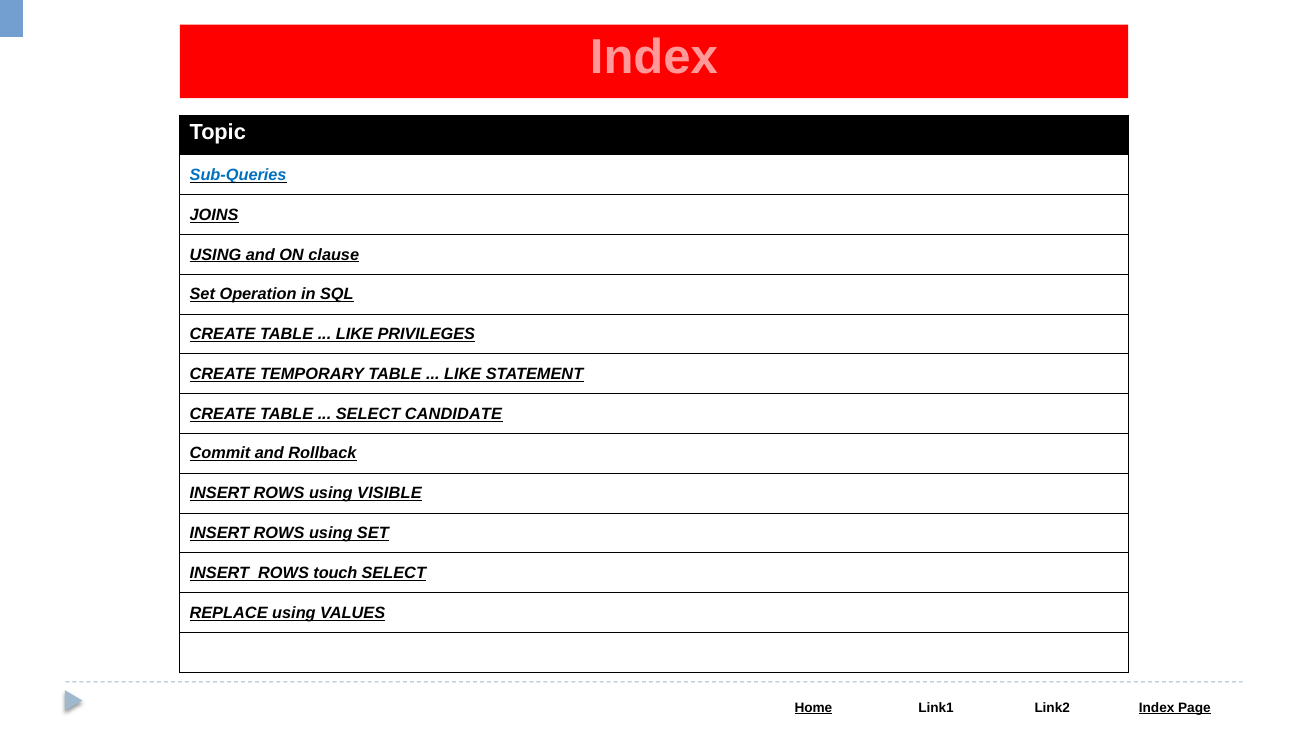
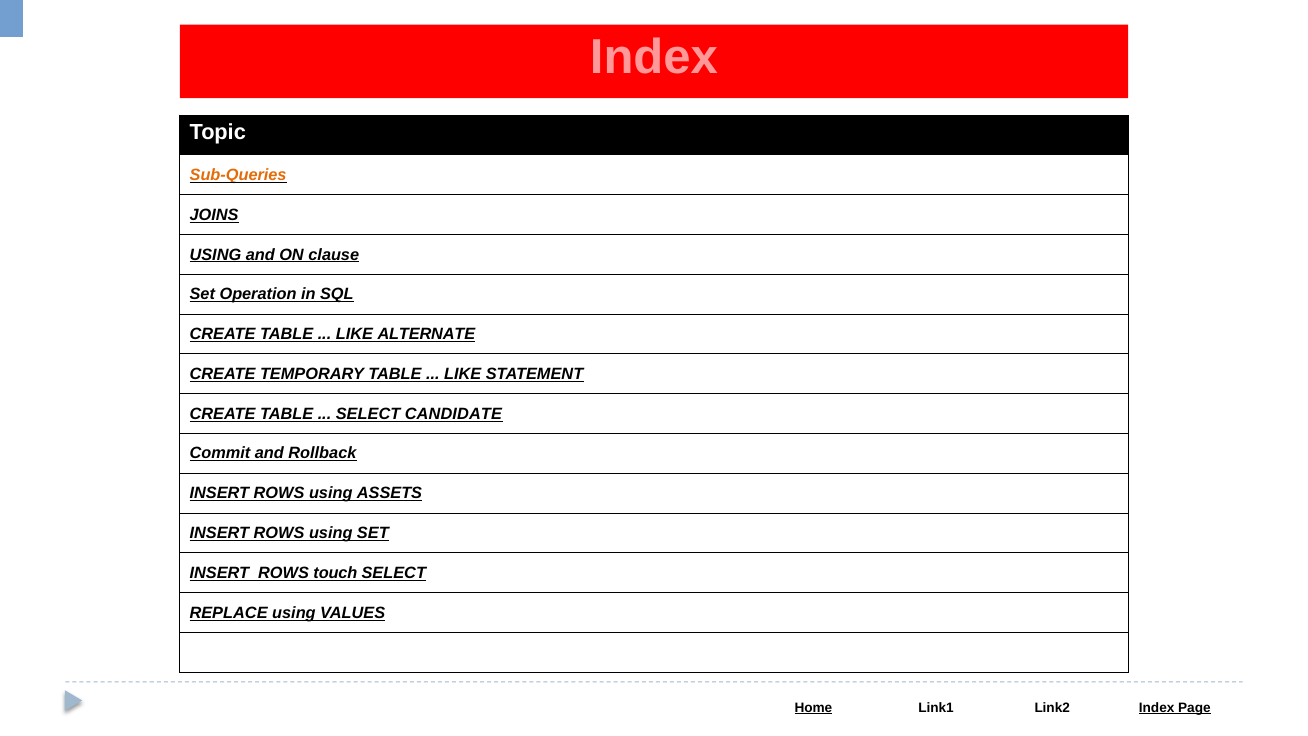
Sub-Queries colour: blue -> orange (238, 175)
PRIVILEGES: PRIVILEGES -> ALTERNATE (426, 334)
VISIBLE: VISIBLE -> ASSETS (390, 493)
